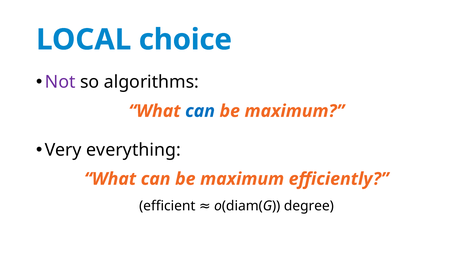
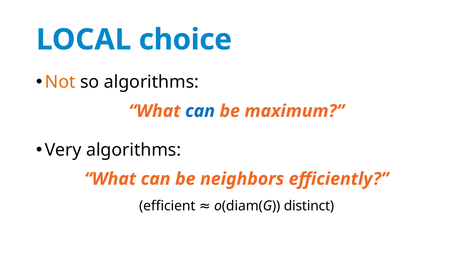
Not colour: purple -> orange (60, 82)
Very everything: everything -> algorithms (134, 150)
maximum: maximum -> neighbors (242, 179)
degree: degree -> distinct (309, 206)
